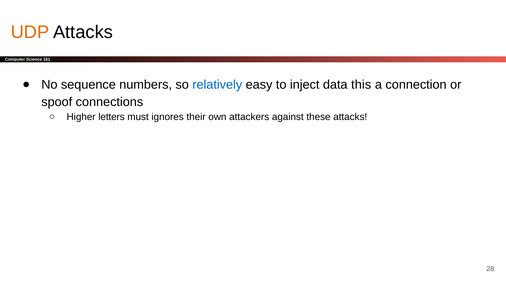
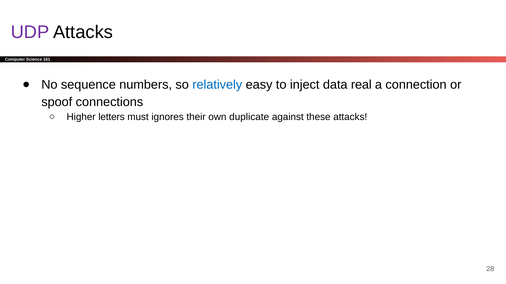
UDP colour: orange -> purple (30, 32)
this: this -> real (361, 85)
attackers: attackers -> duplicate (249, 117)
